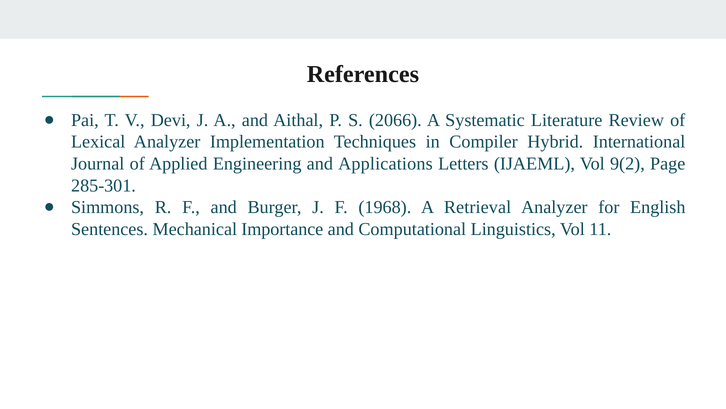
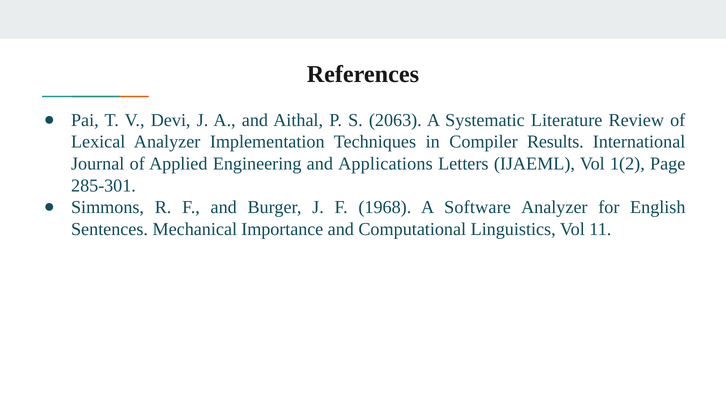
2066: 2066 -> 2063 (395, 120)
Hybrid: Hybrid -> Results (555, 142)
9(2: 9(2 -> 1(2 (627, 164)
Retrieval: Retrieval -> Software (478, 207)
